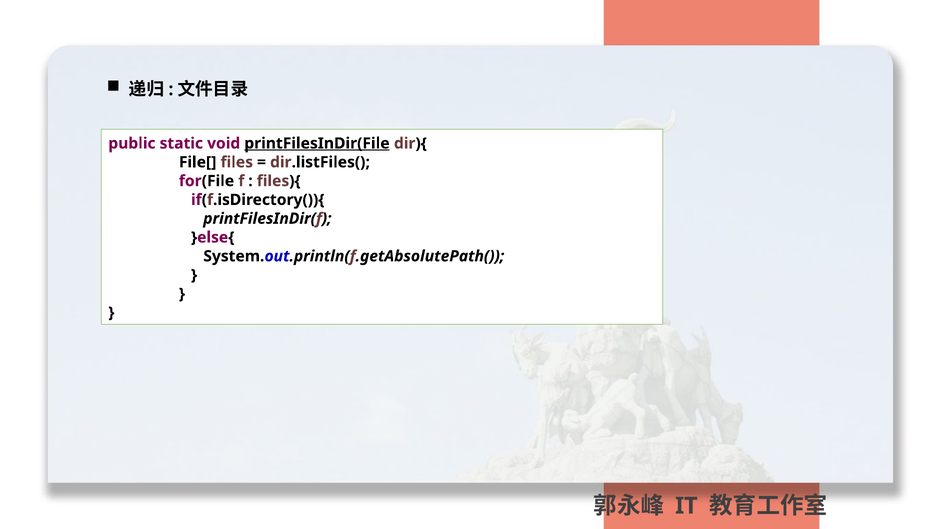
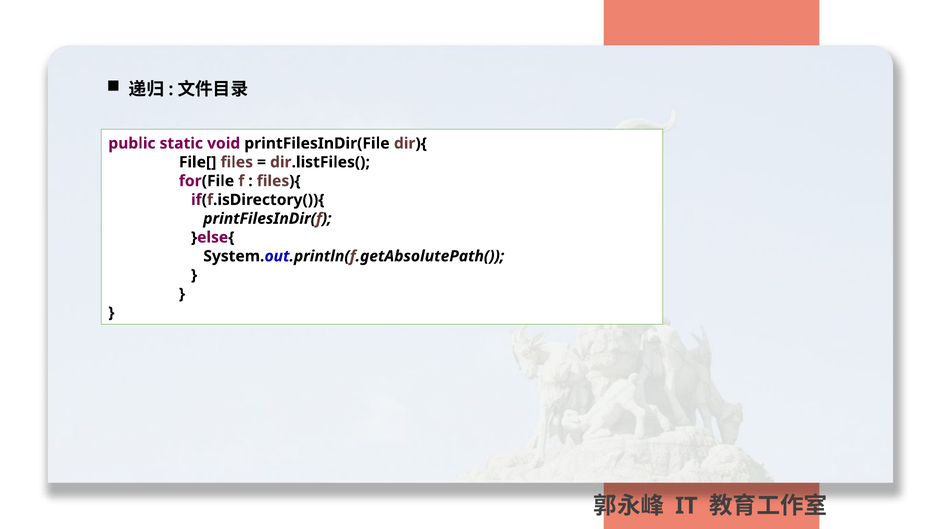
printFilesInDir(File underline: present -> none (317, 143)
